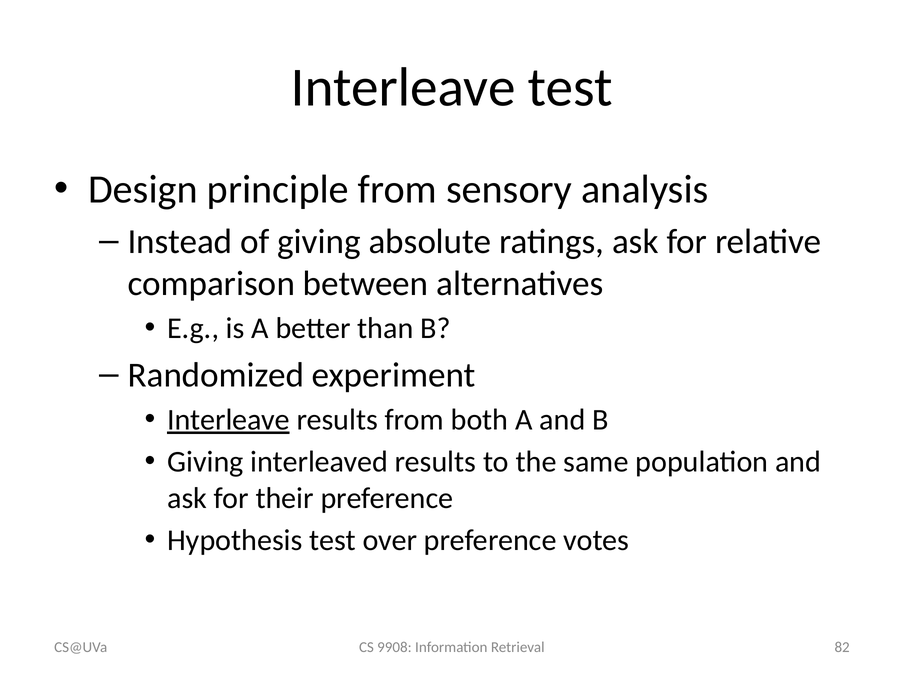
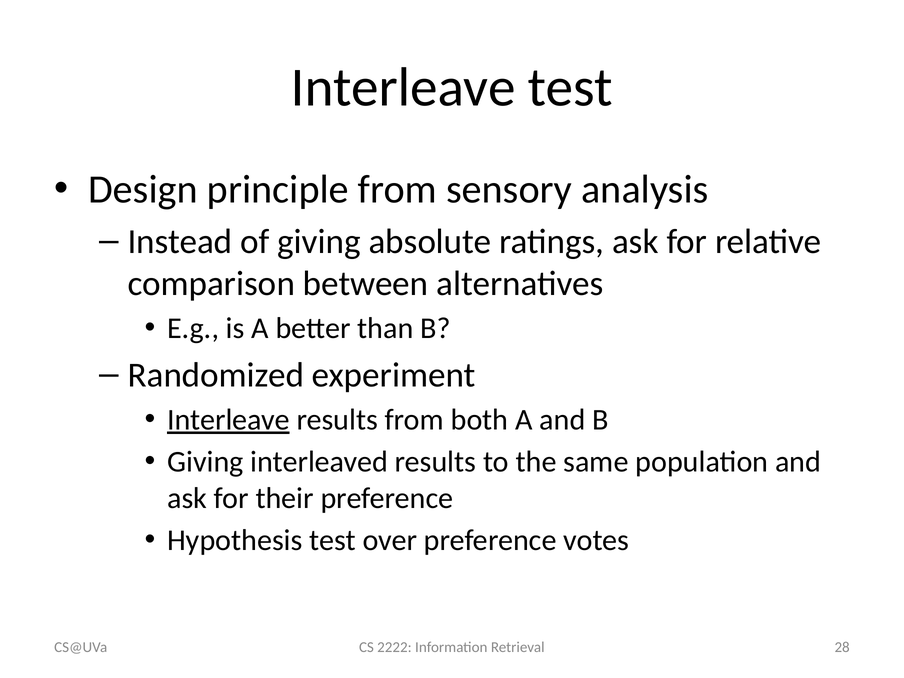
9908: 9908 -> 2222 (394, 647)
82: 82 -> 28 (842, 647)
